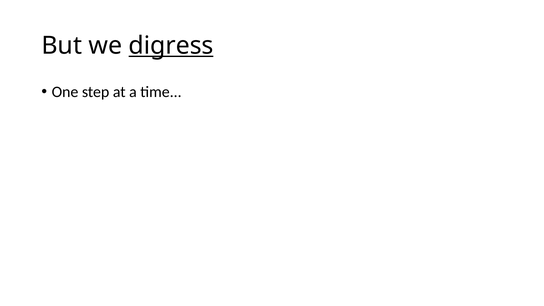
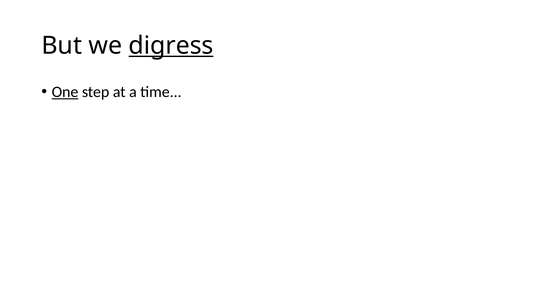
One underline: none -> present (65, 92)
